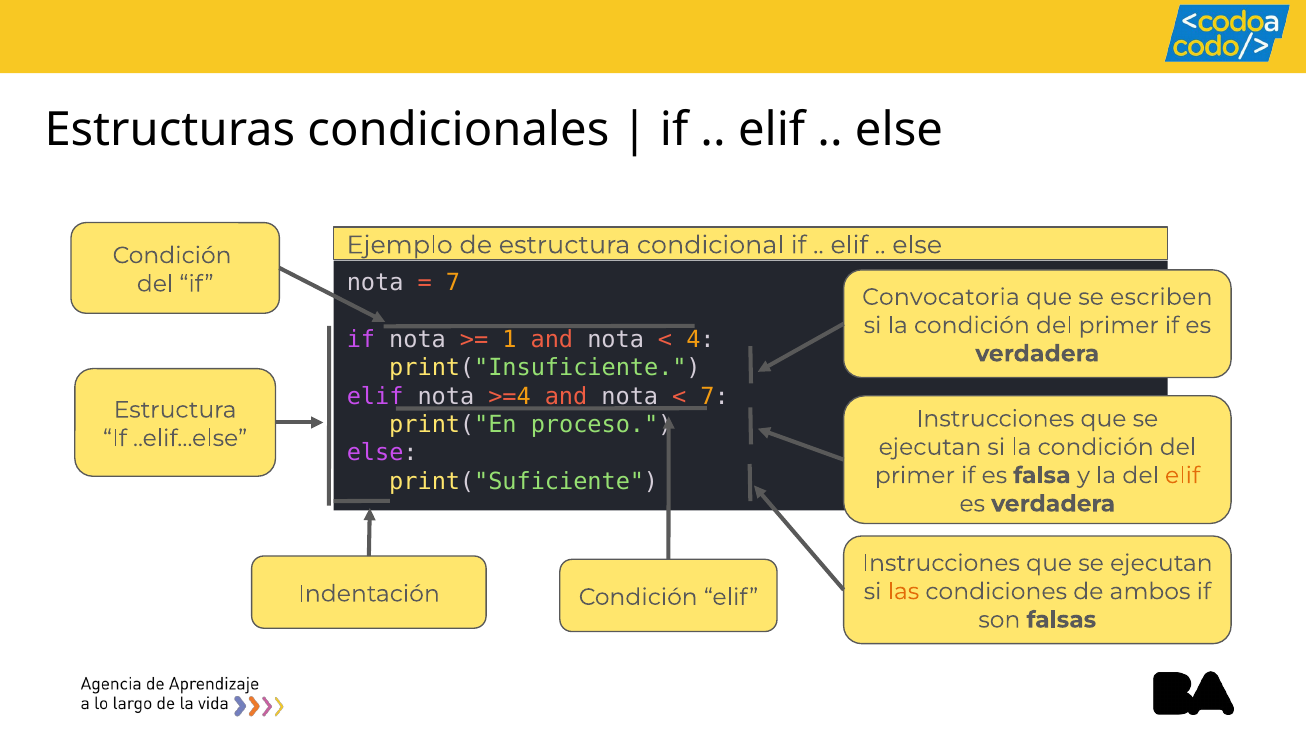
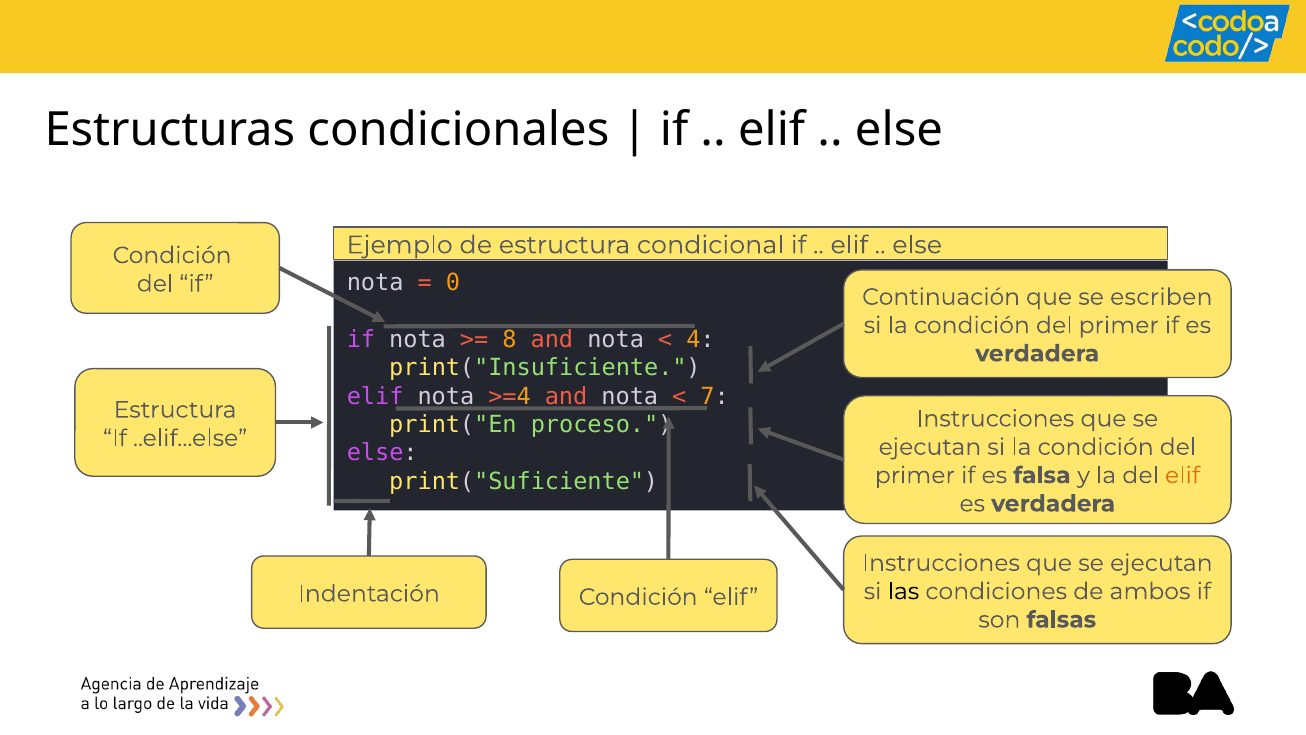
7: 7 -> 0 (453, 283)
Convocatoria: Convocatoria -> Continuación (941, 297)
1: 1 -> 8 (509, 340)
las colour: orange -> black (903, 591)
